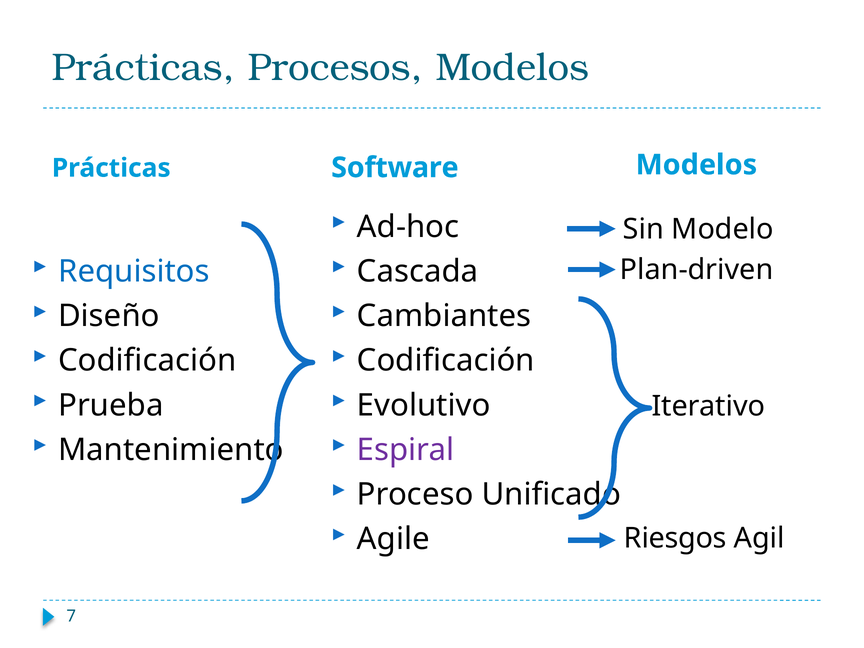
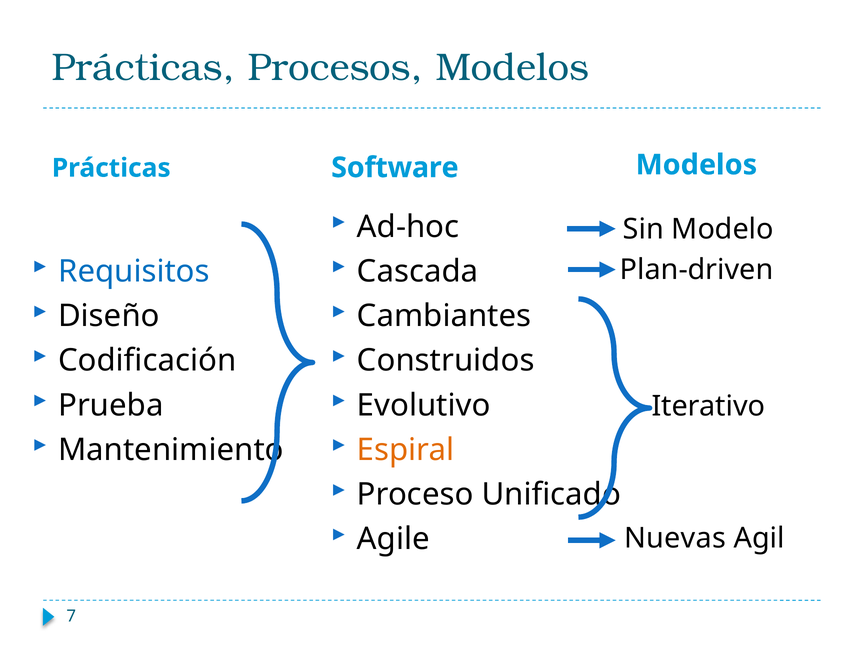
Codificación: Codificación -> Construidos (446, 361)
Espiral colour: purple -> orange (406, 450)
Riesgos: Riesgos -> Nuevas (675, 538)
